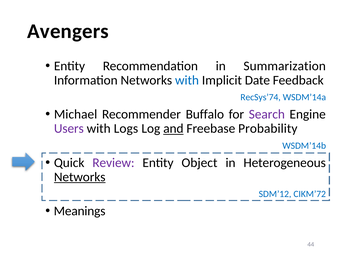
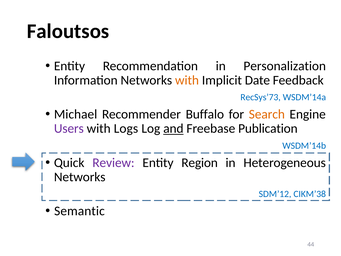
Avengers: Avengers -> Faloutsos (68, 31)
Summarization: Summarization -> Personalization (285, 66)
with colour: blue -> orange (187, 80)
RecSys’74: RecSys’74 -> RecSys’73 (261, 97)
Search colour: purple -> orange (267, 114)
Probability: Probability -> Publication (268, 128)
Object: Object -> Region (200, 162)
Networks underline: present -> none (80, 177)
CIKM’72: CIKM’72 -> CIKM’38 (310, 194)
Meanings: Meanings -> Semantic (79, 211)
